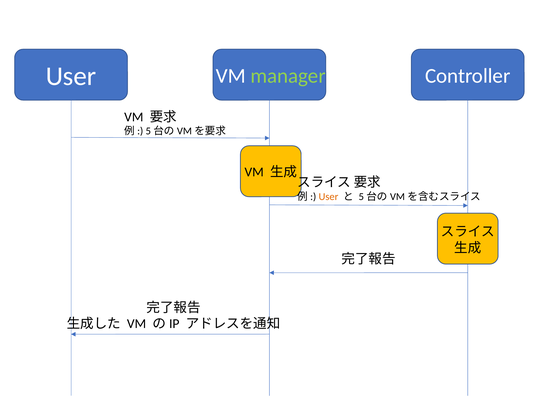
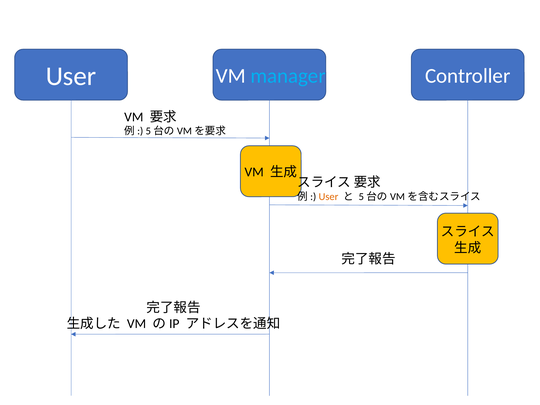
manager colour: light green -> light blue (288, 76)
